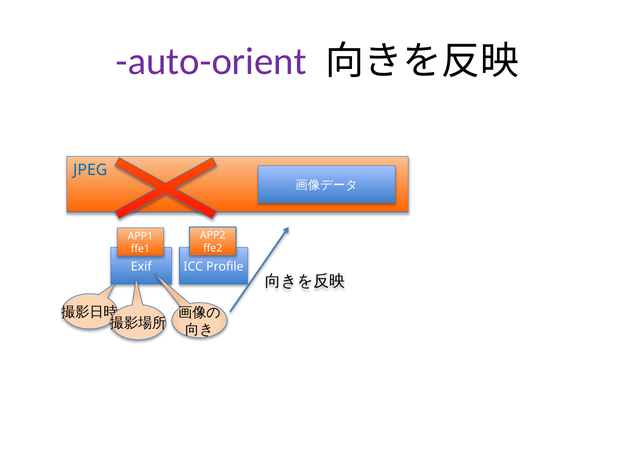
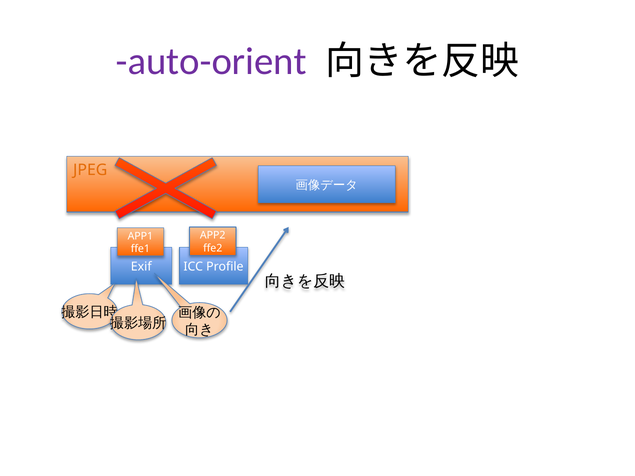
JPEG colour: blue -> orange (90, 170)
